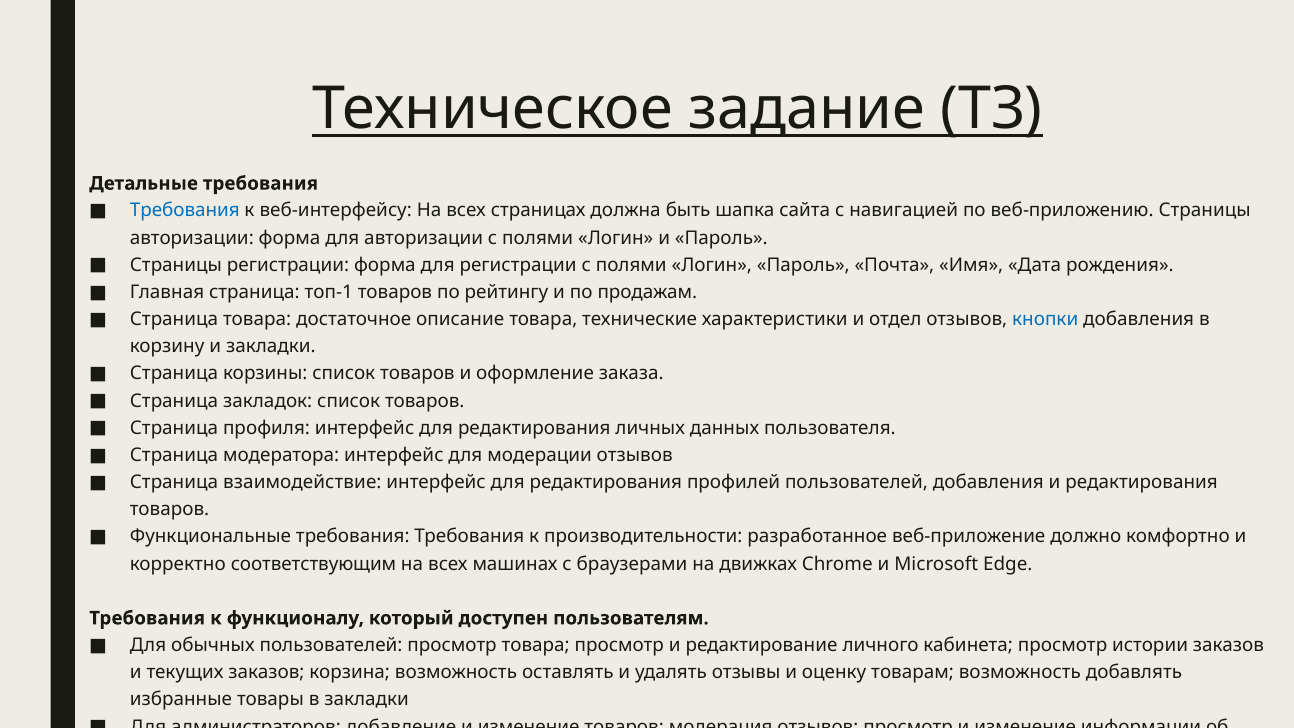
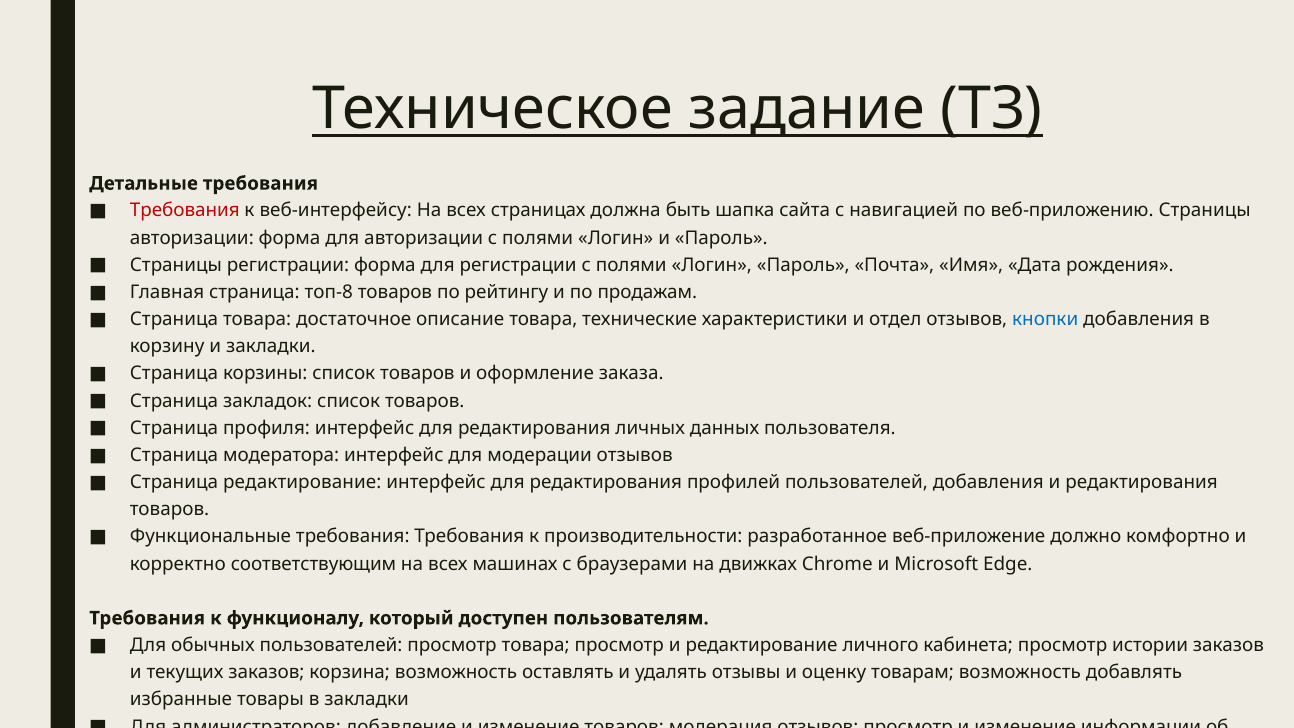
Требования colour: blue -> red (185, 211)
топ-1: топ-1 -> топ-8 (329, 292)
Страница взаимодействие: взаимодействие -> редактирование (302, 482)
